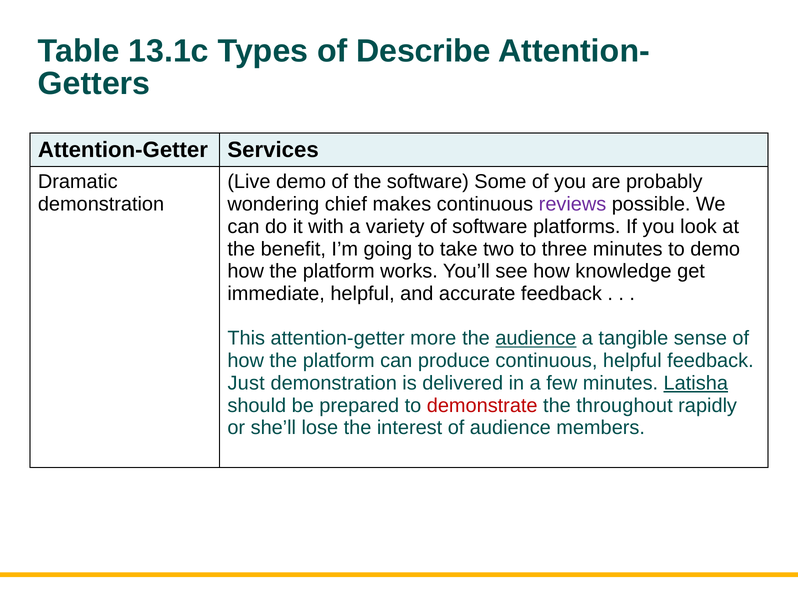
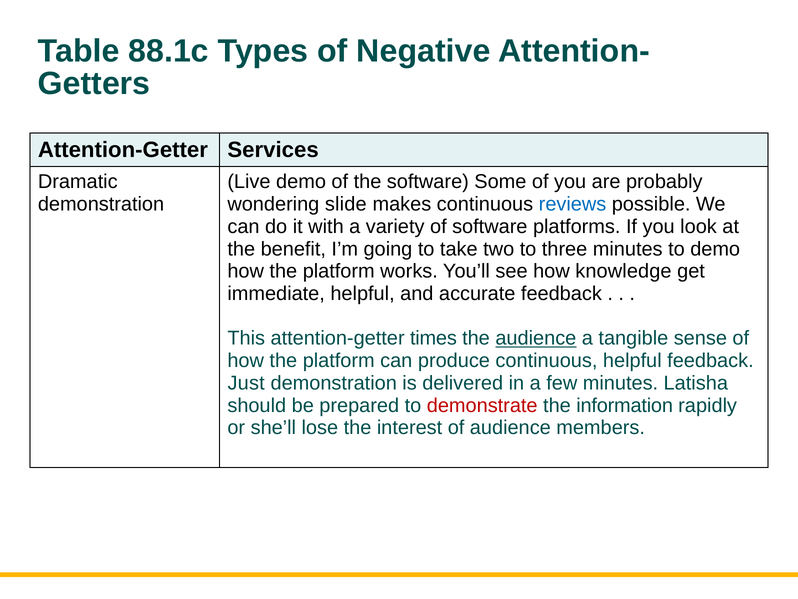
13.1c: 13.1c -> 88.1c (169, 51)
Describe: Describe -> Negative (423, 51)
chief: chief -> slide (346, 204)
reviews colour: purple -> blue (573, 204)
more: more -> times (433, 338)
Latisha underline: present -> none (696, 383)
throughout: throughout -> information (625, 405)
